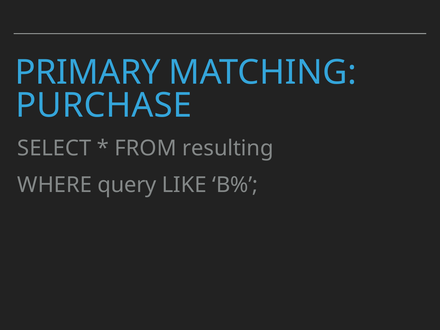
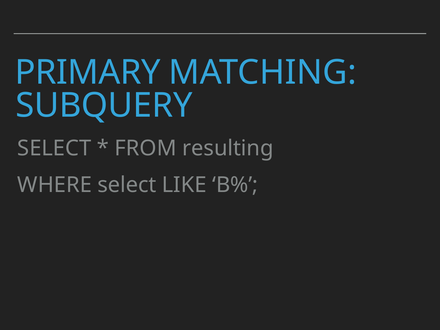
PURCHASE: PURCHASE -> SUBQUERY (104, 106)
WHERE query: query -> select (127, 185)
